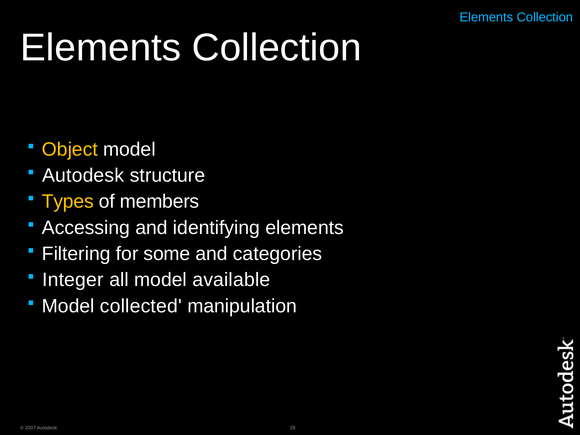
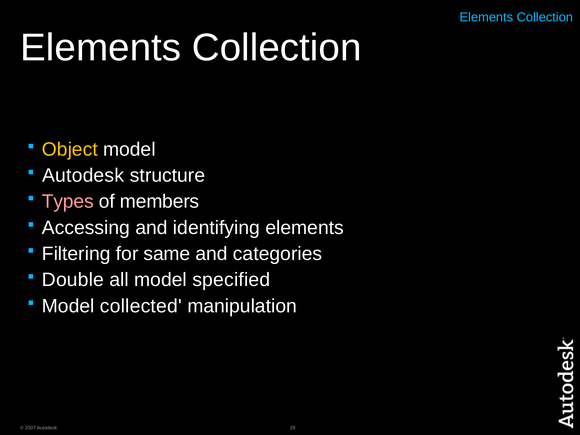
Types colour: yellow -> pink (68, 202)
some: some -> same (167, 254)
Integer: Integer -> Double (73, 280)
available: available -> specified (231, 280)
